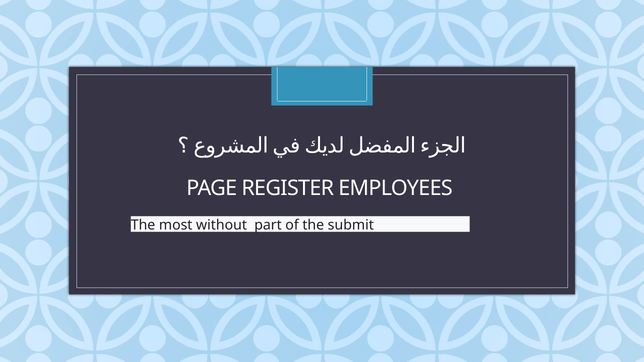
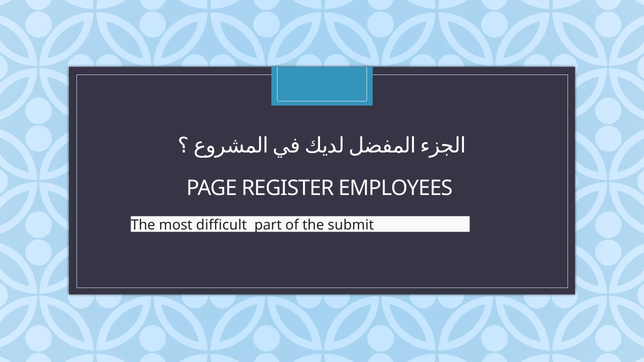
without: without -> difficult (221, 225)
